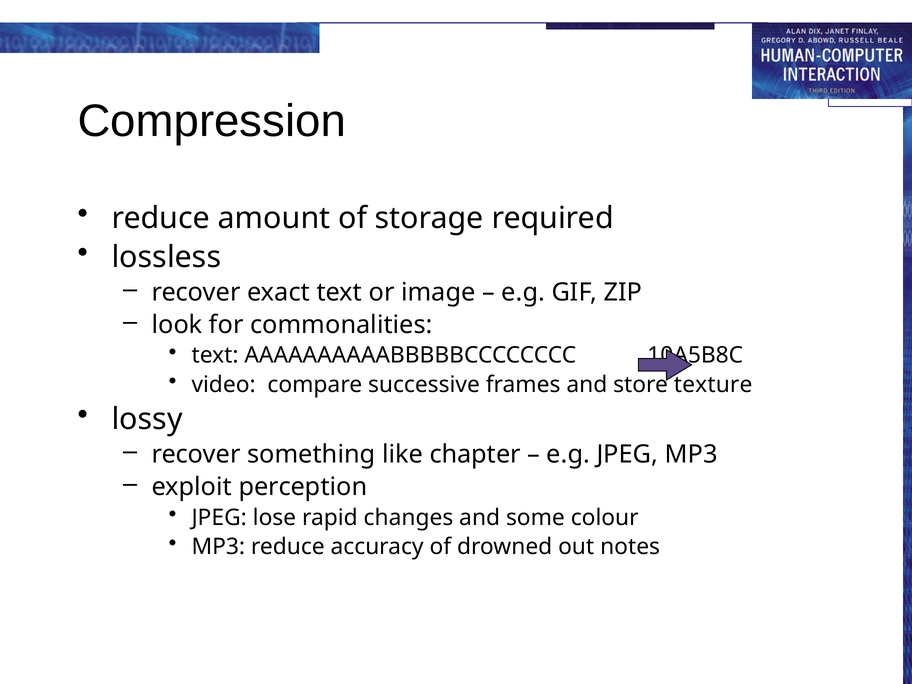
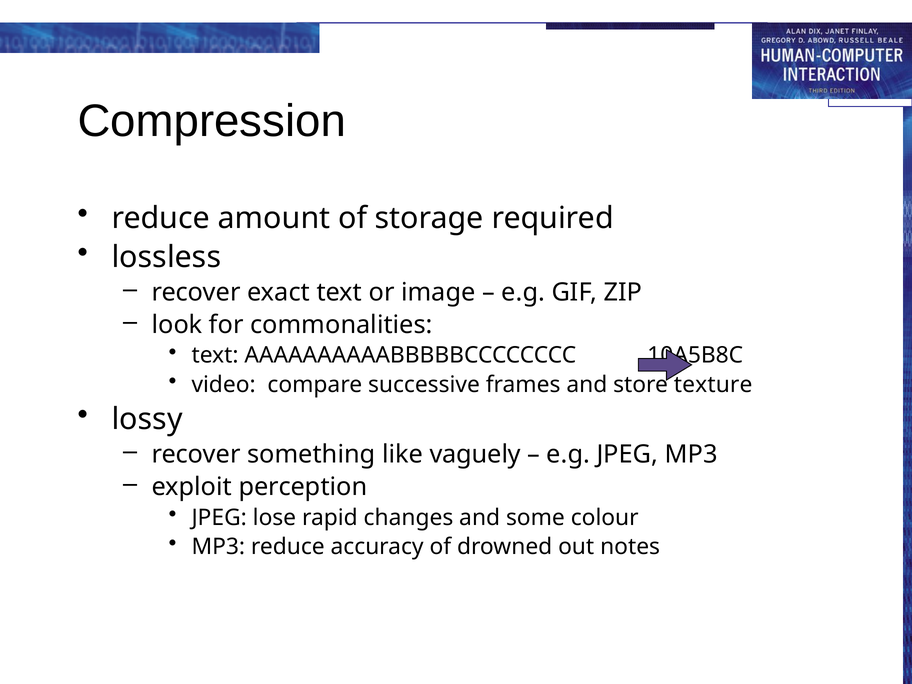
chapter: chapter -> vaguely (475, 455)
